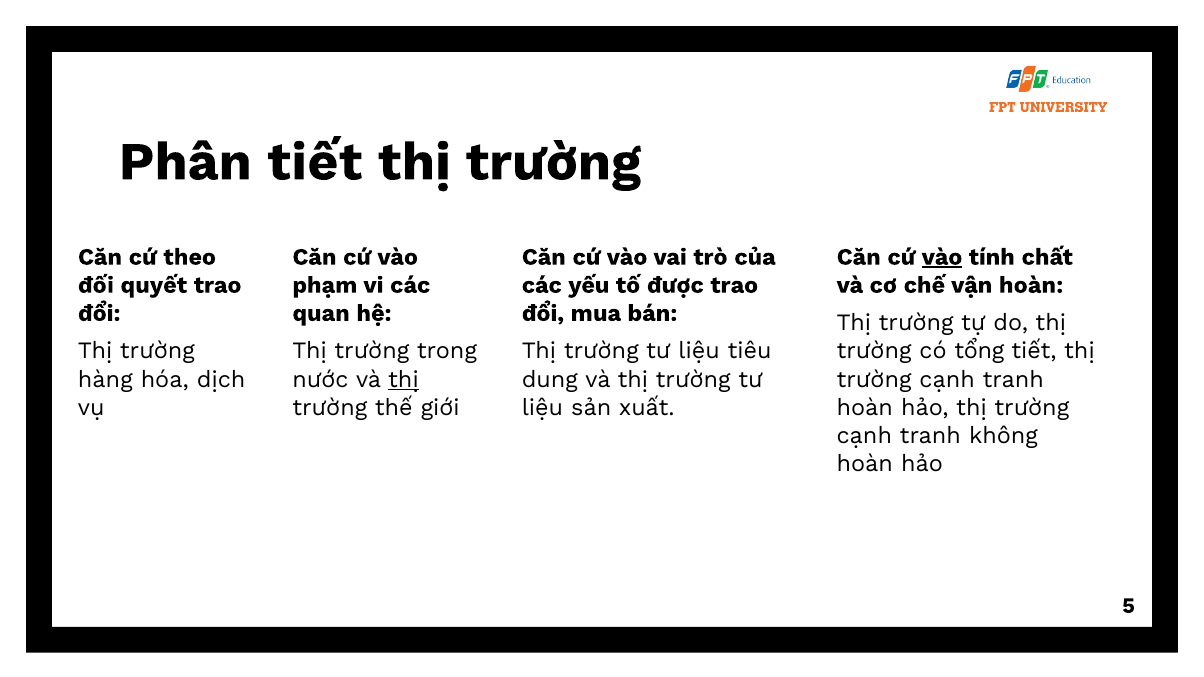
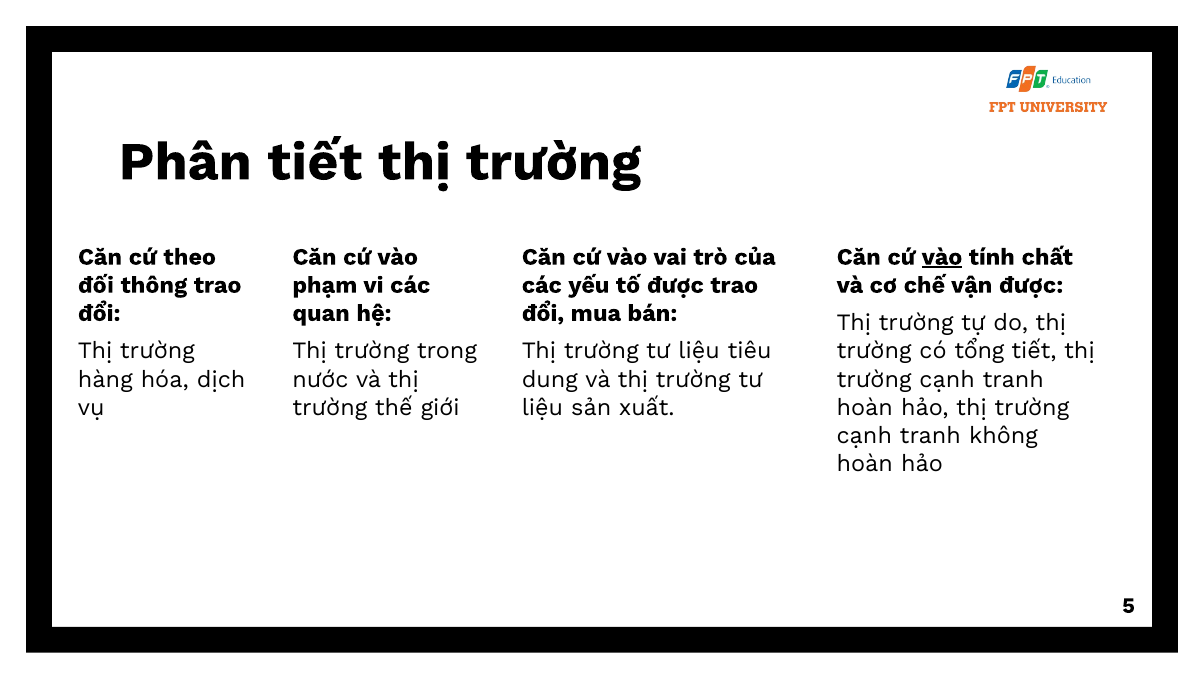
quyết: quyết -> thông (154, 285)
vận hoàn: hoàn -> được (1031, 285)
thị underline: present -> none (403, 379)
